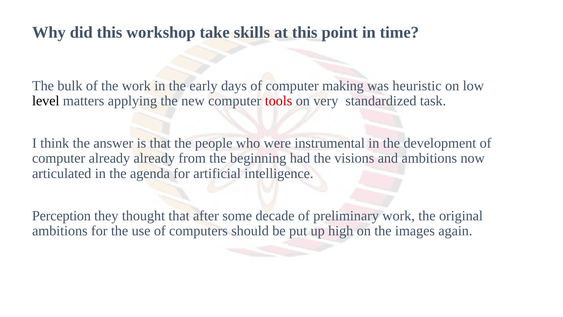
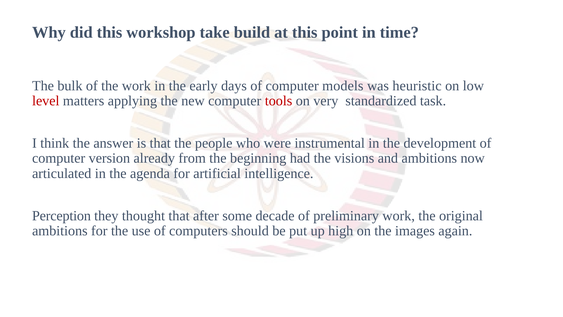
skills: skills -> build (252, 33)
making: making -> models (343, 86)
level colour: black -> red (46, 101)
computer already: already -> version (109, 158)
